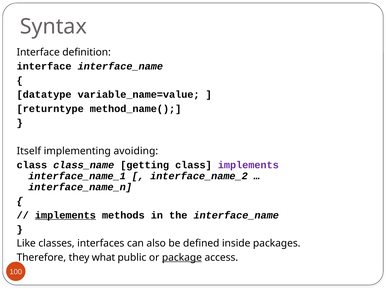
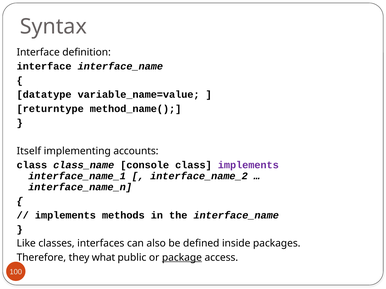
avoiding: avoiding -> accounts (136, 151)
getting: getting -> console (145, 165)
implements underline: present -> none (65, 216)
